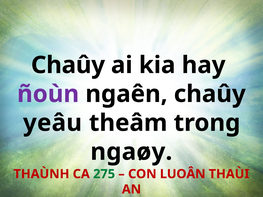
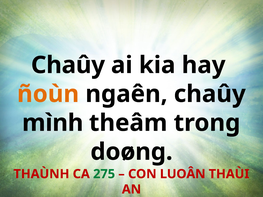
ñoùn colour: purple -> orange (48, 94)
yeâu: yeâu -> mình (53, 123)
ngaøy: ngaøy -> doøng (132, 152)
